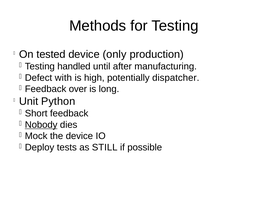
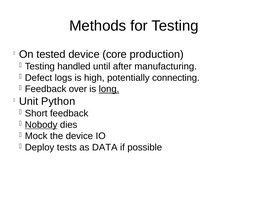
only: only -> core (115, 54)
with: with -> logs (63, 78)
dispatcher: dispatcher -> connecting (176, 78)
long underline: none -> present (109, 89)
STILL: STILL -> DATA (105, 147)
